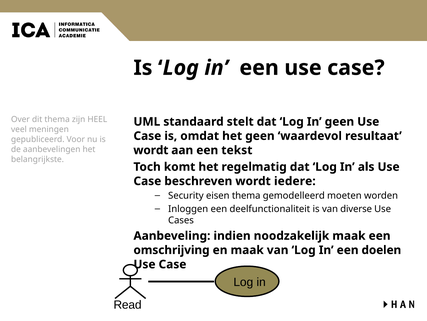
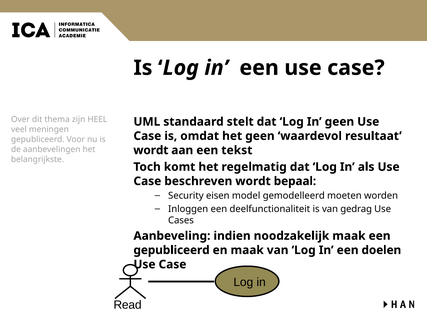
iedere: iedere -> bepaal (295, 181)
eisen thema: thema -> model (246, 195)
diverse: diverse -> gedrag (356, 209)
omschrijving: omschrijving -> gepubliceerd (172, 250)
